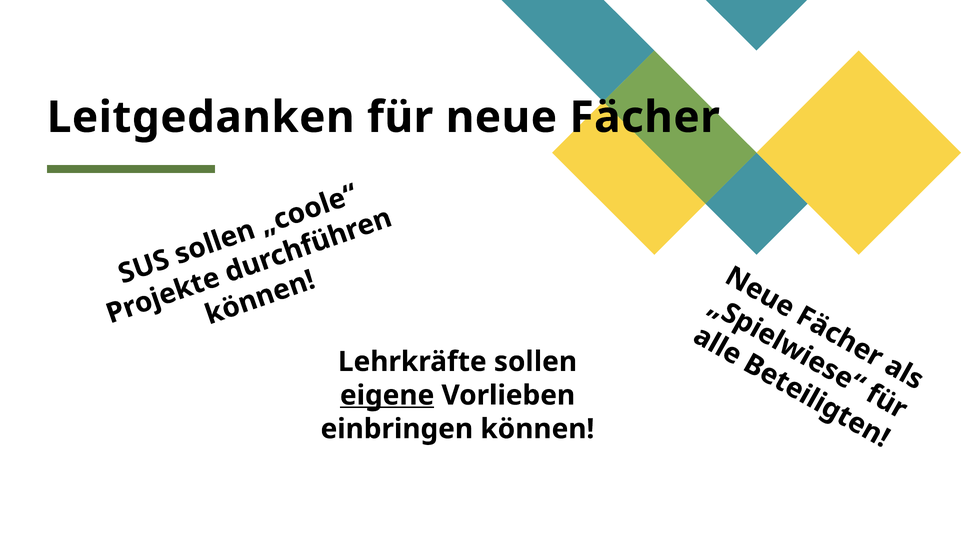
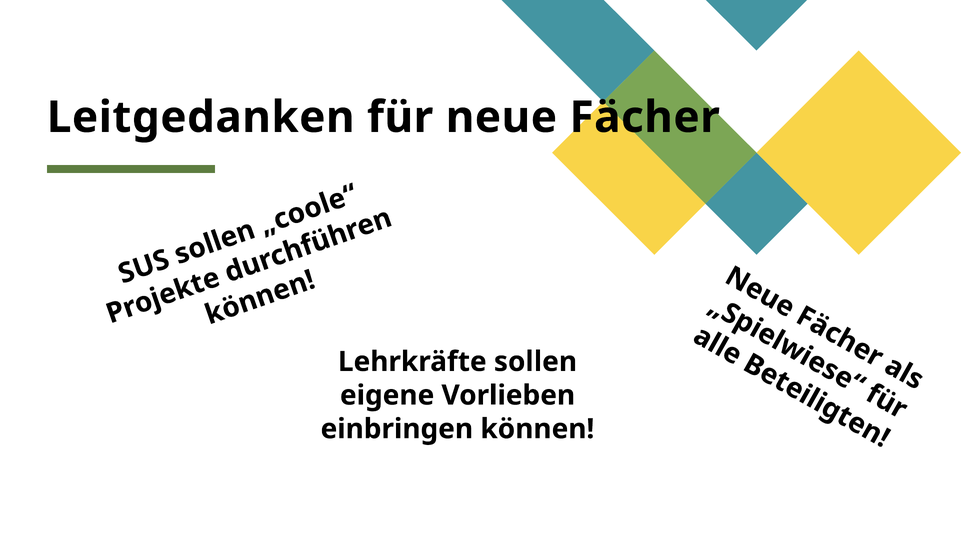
eigene underline: present -> none (387, 396)
